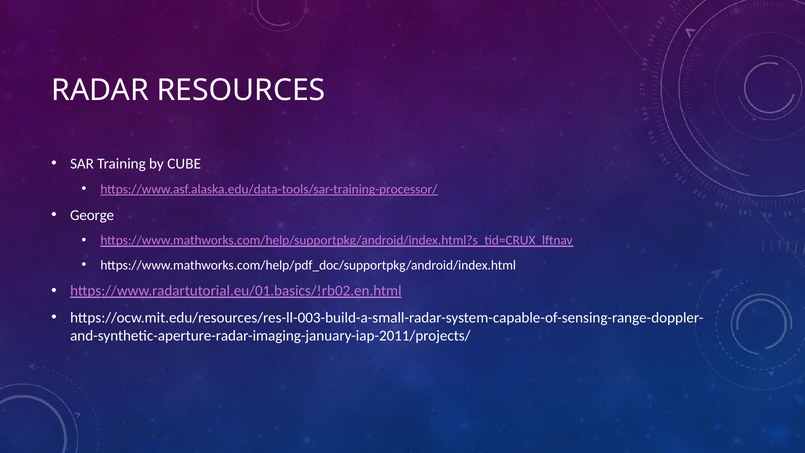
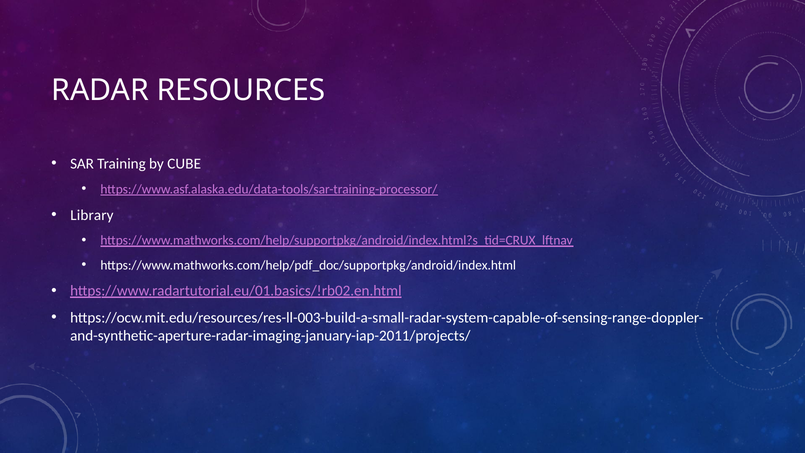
George: George -> Library (92, 215)
